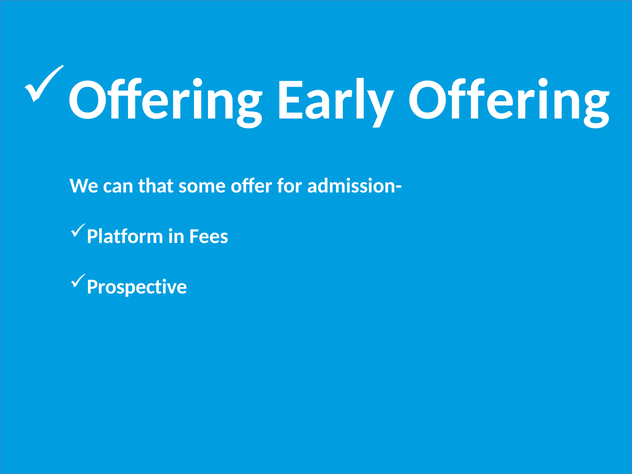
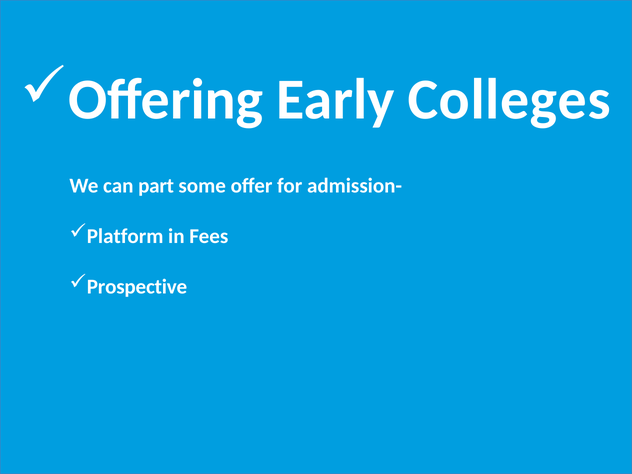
Early Offering: Offering -> Colleges (509, 100)
that: that -> part (156, 186)
